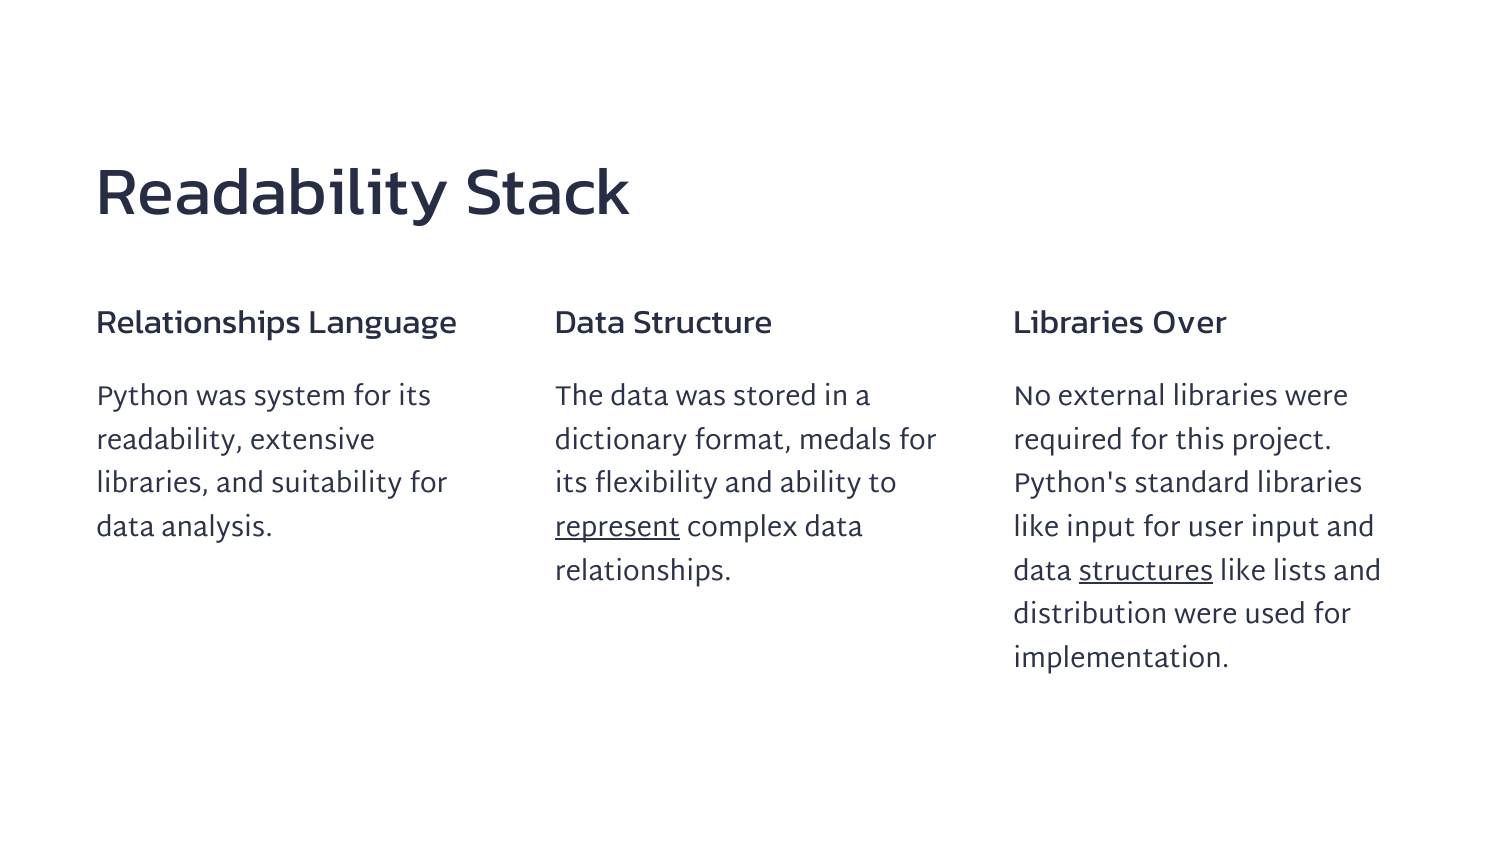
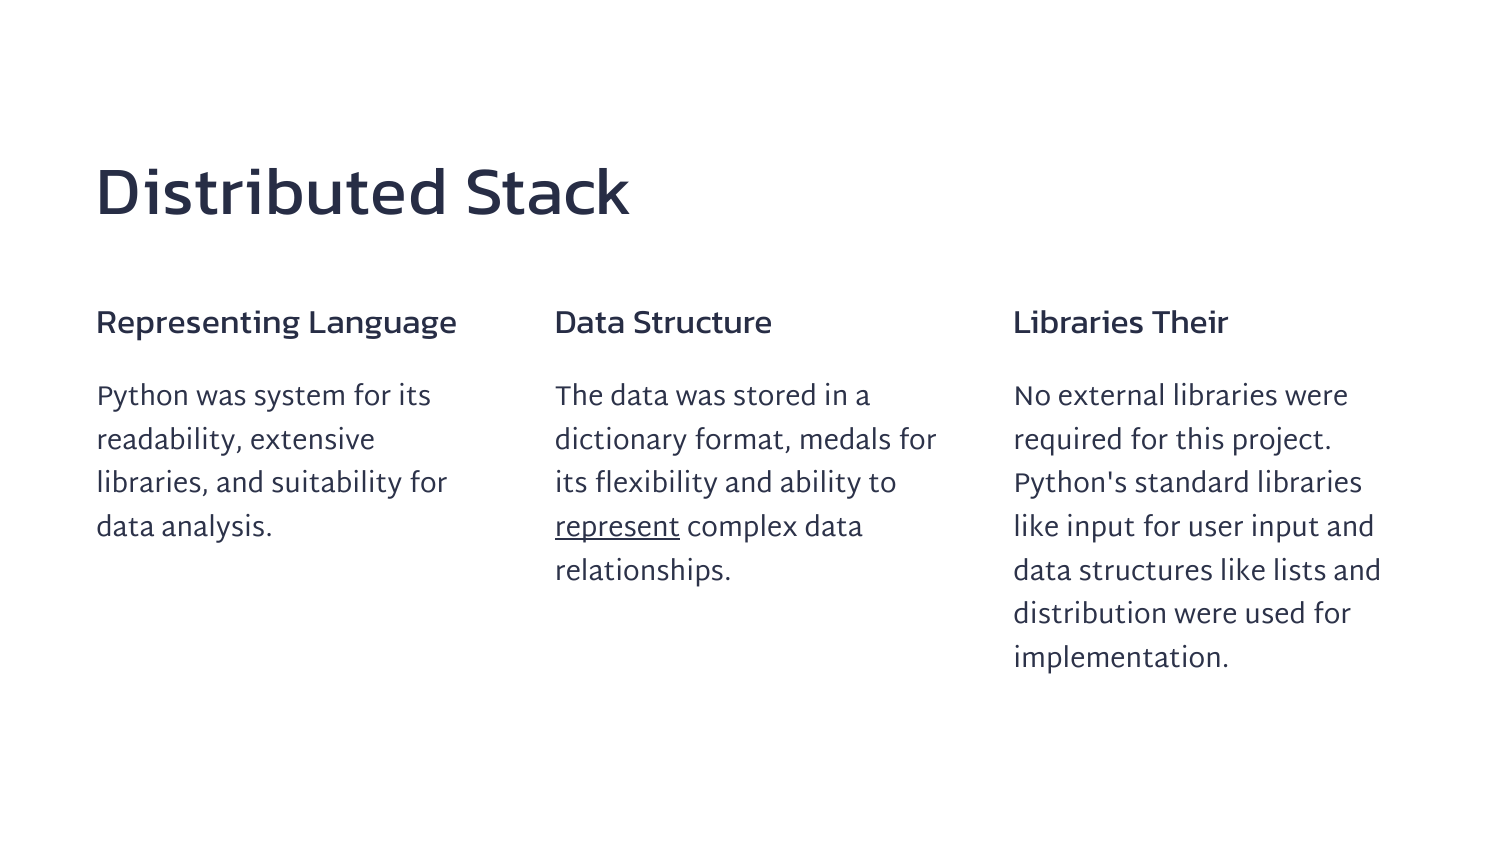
Readability: Readability -> Distributed (273, 192)
Relationships: Relationships -> Representing (198, 322)
Over: Over -> Their (1190, 322)
structures underline: present -> none (1146, 571)
